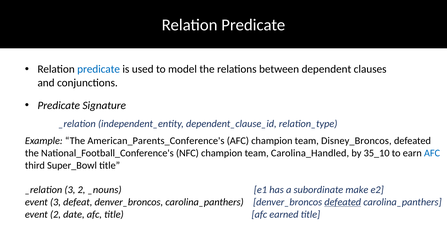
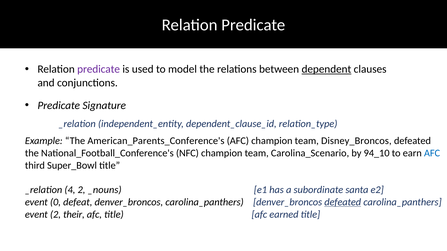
predicate colour: blue -> purple (99, 69)
dependent underline: none -> present (326, 69)
Carolina_Handled: Carolina_Handled -> Carolina_Scenario (310, 153)
35_10: 35_10 -> 94_10 (377, 153)
_relation 3: 3 -> 4 (70, 190)
make: make -> santa (357, 190)
event 3: 3 -> 0 (55, 202)
date: date -> their (74, 215)
